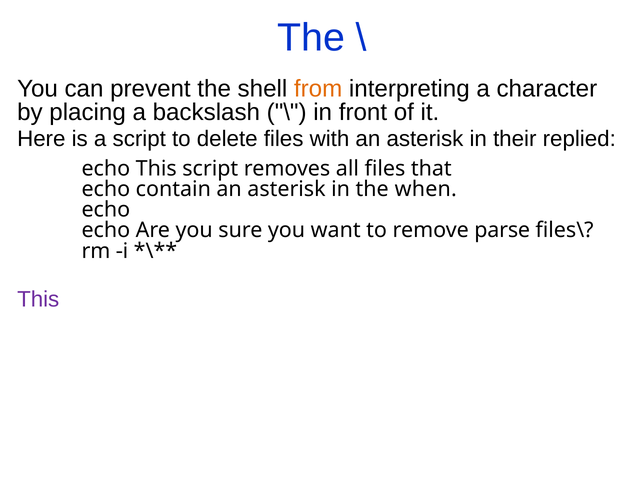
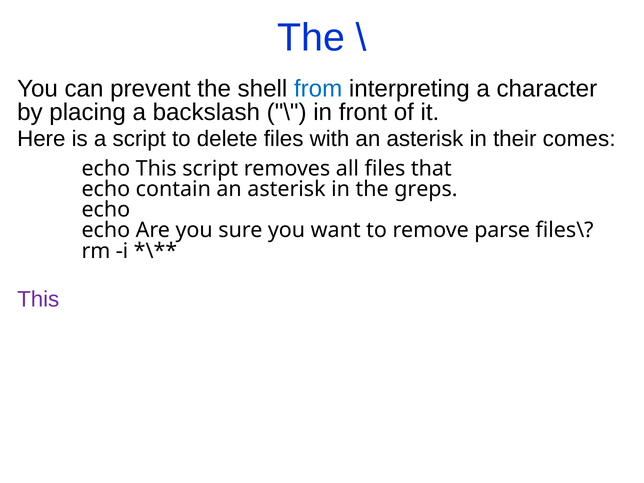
from colour: orange -> blue (318, 89)
replied: replied -> comes (579, 139)
when: when -> greps (426, 189)
